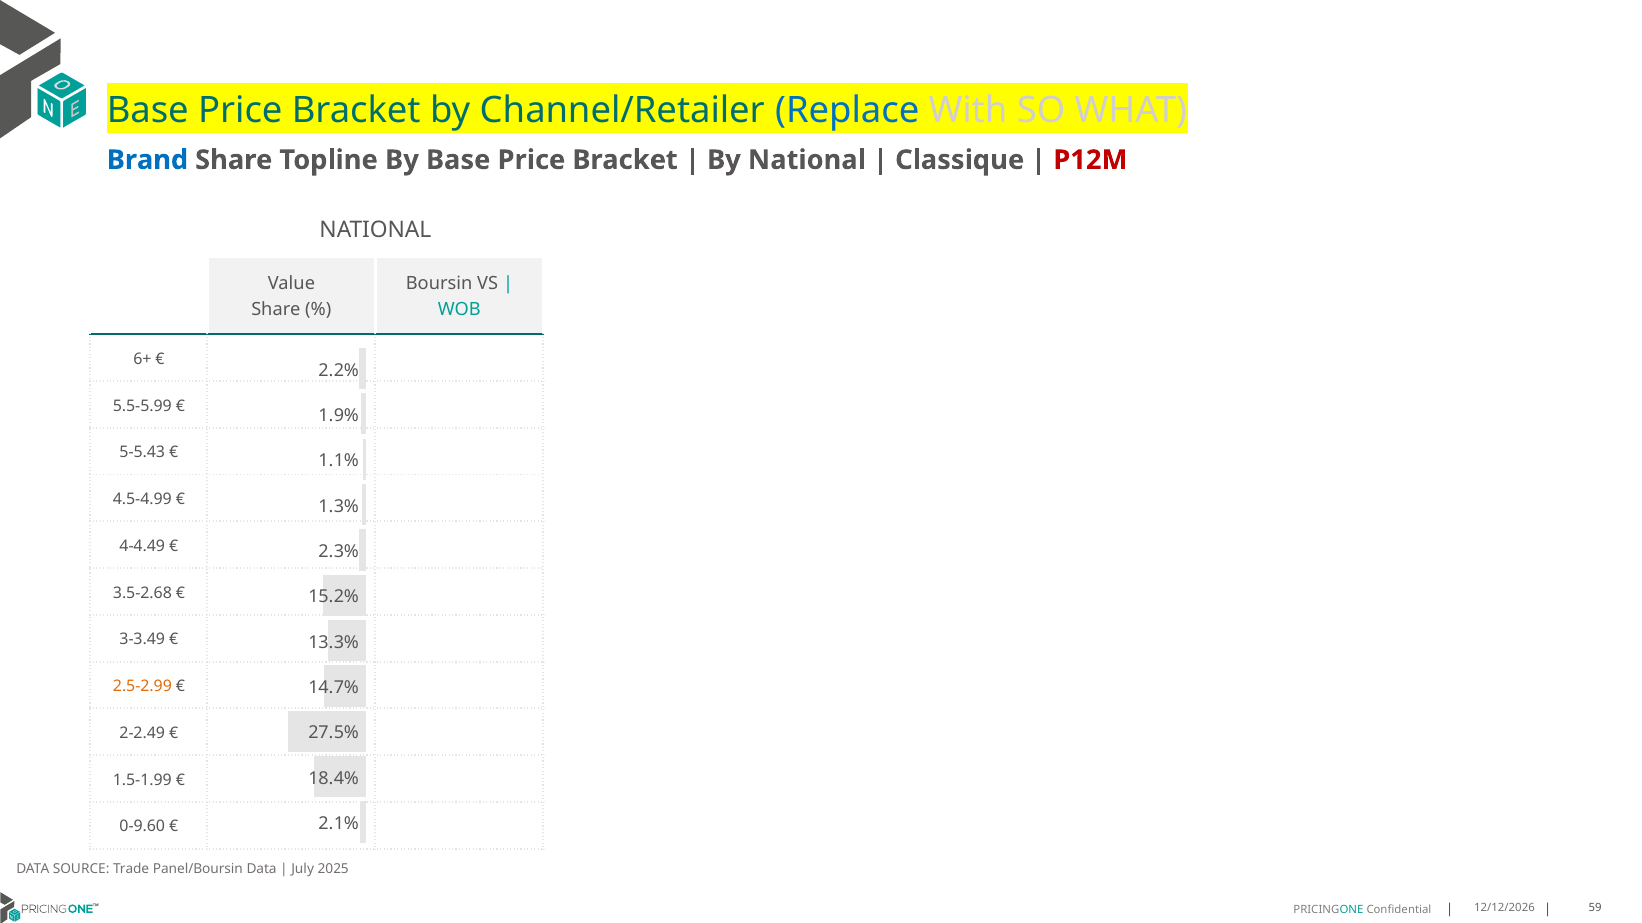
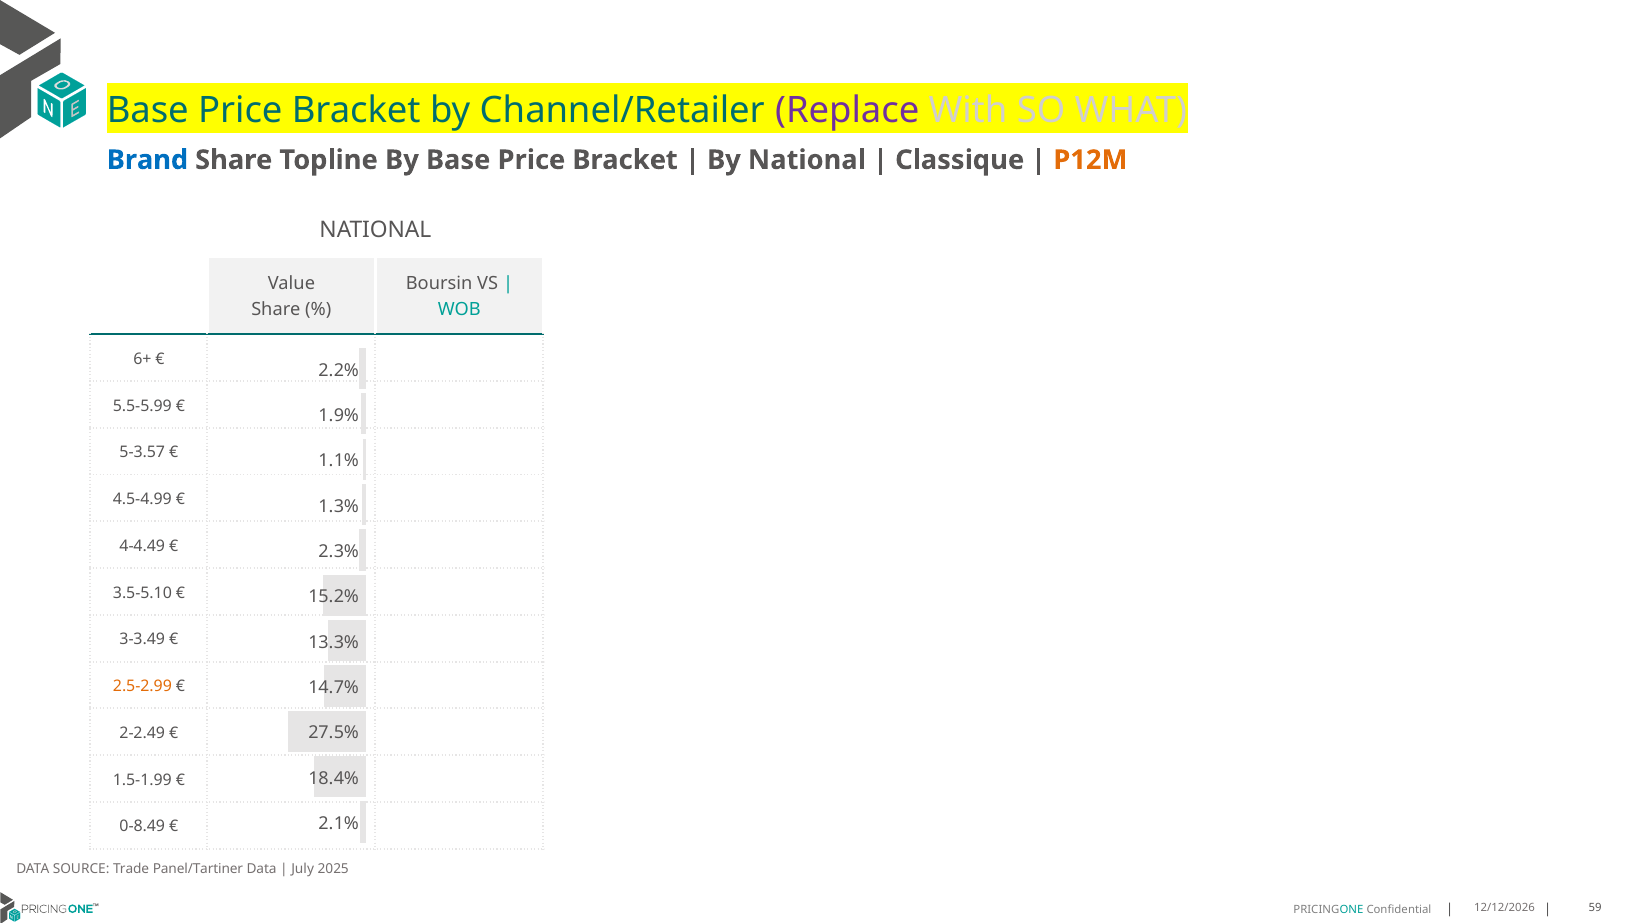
Replace colour: blue -> purple (847, 110)
P12M colour: red -> orange (1090, 160)
5-5.43: 5-5.43 -> 5-3.57 (142, 453)
3.5-2.68: 3.5-2.68 -> 3.5-5.10 (142, 593)
0-9.60: 0-9.60 -> 0-8.49 (142, 827)
Panel/Boursin: Panel/Boursin -> Panel/Tartiner (198, 870)
